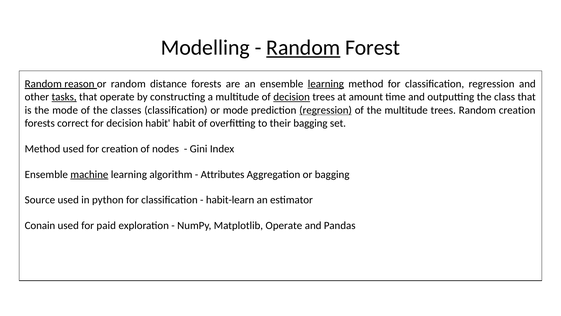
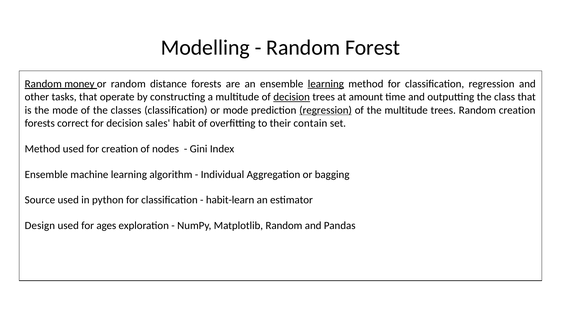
Random underline: present -> none (303, 48)
reason: reason -> money (79, 84)
tasks underline: present -> none (64, 97)
decision habit: habit -> sales (158, 123)
their bagging: bagging -> contain (310, 123)
machine underline: present -> none (89, 174)
Attributes: Attributes -> Individual (223, 174)
Conain: Conain -> Design (40, 225)
paid: paid -> ages (106, 225)
Matplotlib Operate: Operate -> Random (284, 225)
